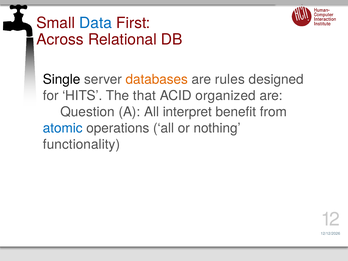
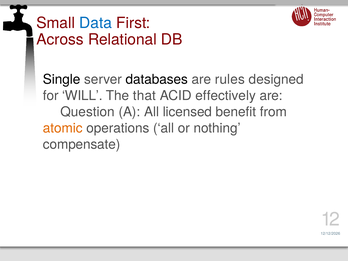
databases colour: orange -> black (157, 79)
HITS: HITS -> WILL (82, 96)
organized: organized -> effectively (226, 96)
interpret: interpret -> licensed (187, 112)
atomic colour: blue -> orange (63, 128)
functionality: functionality -> compensate (82, 144)
